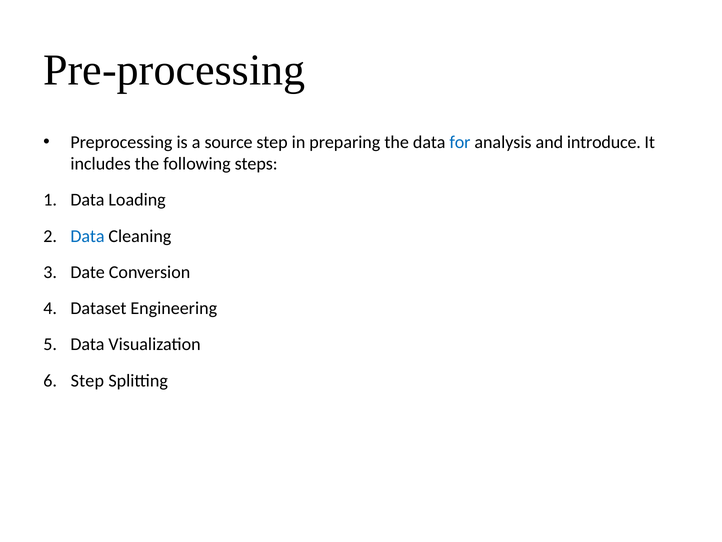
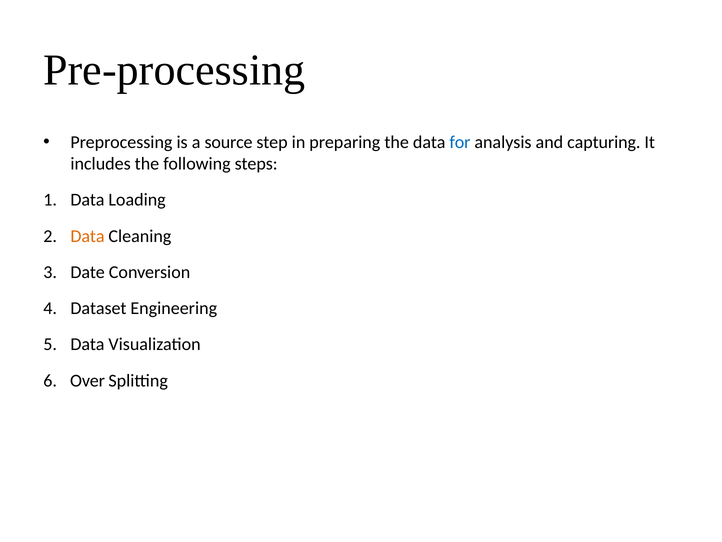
introduce: introduce -> capturing (604, 142)
Data colour: blue -> orange (87, 236)
Step: Step -> Over (88, 380)
